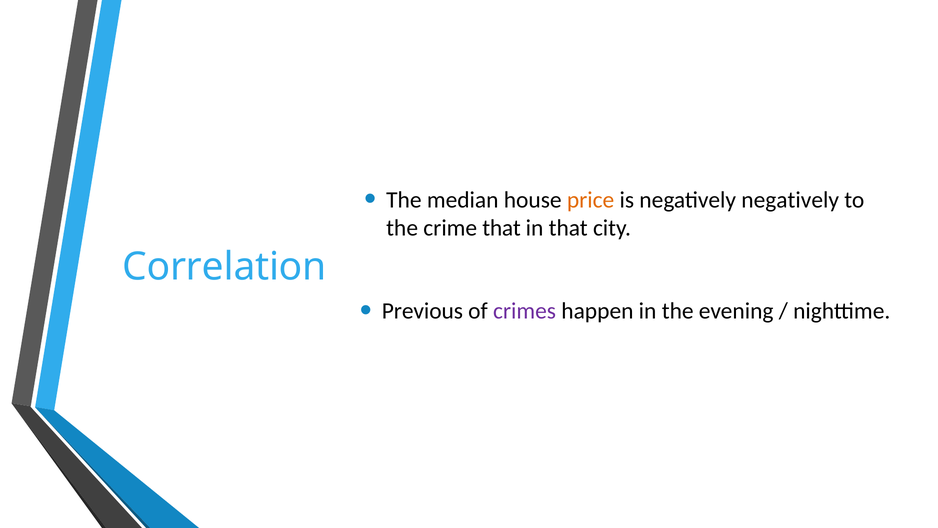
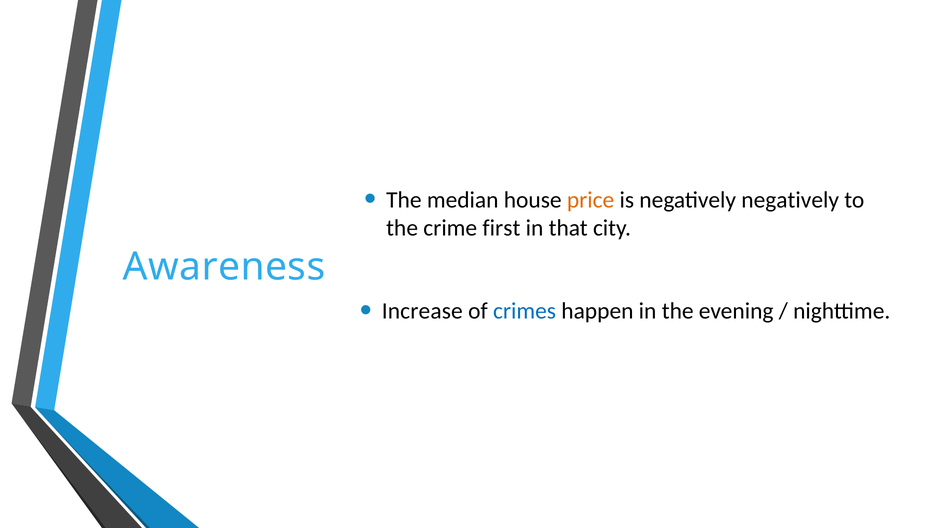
crime that: that -> first (501, 228)
Correlation: Correlation -> Awareness (224, 267)
Previous: Previous -> Increase (422, 311)
crimes colour: purple -> blue (525, 311)
